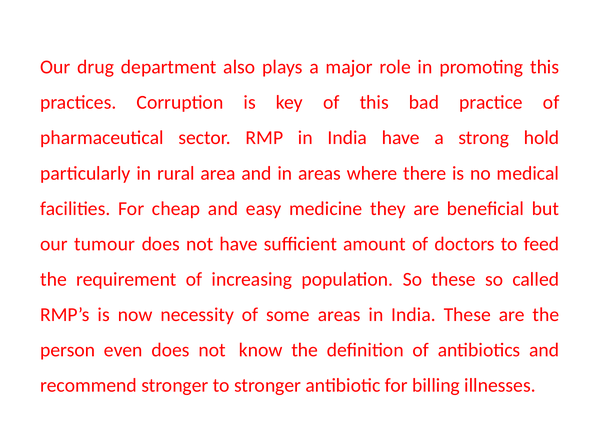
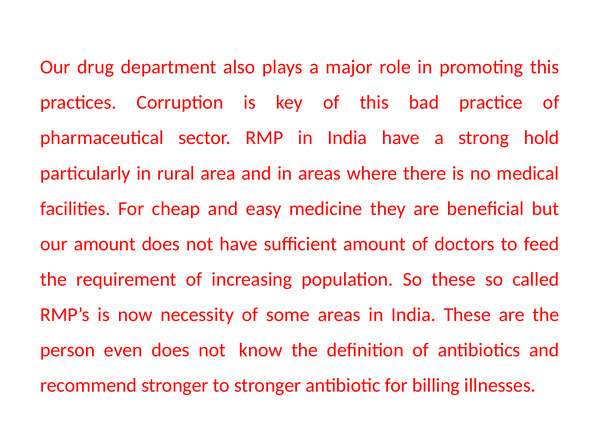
our tumour: tumour -> amount (105, 244)
